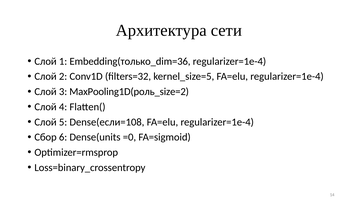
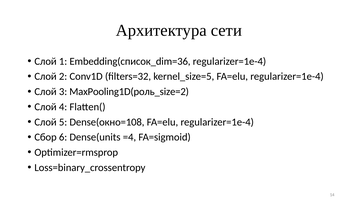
Embedding(только_dim=36: Embedding(только_dim=36 -> Embedding(список_dim=36 (130, 61)
Dense(если=108: Dense(если=108 -> Dense(окно=108 (107, 122)
=0: =0 -> =4 (129, 137)
